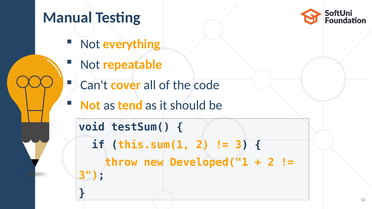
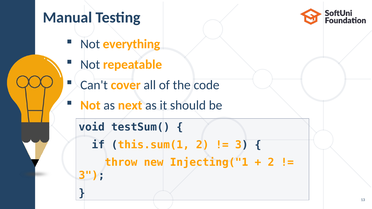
tend: tend -> next (130, 106)
Developed("1: Developed("1 -> Injecting("1 (209, 163)
